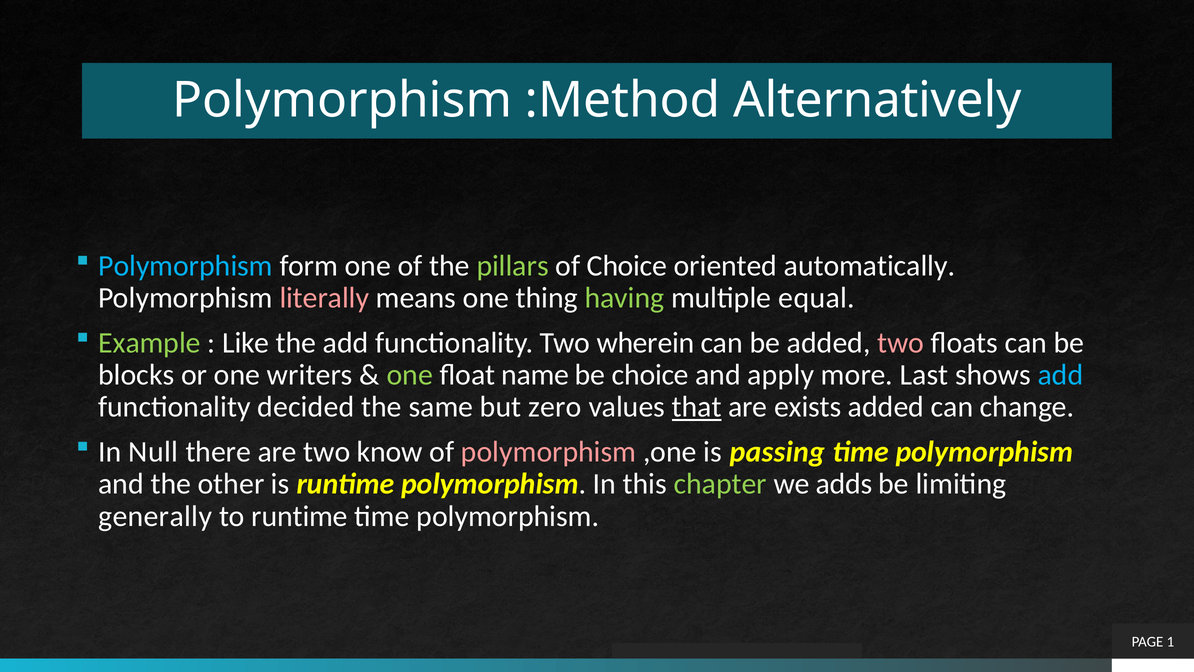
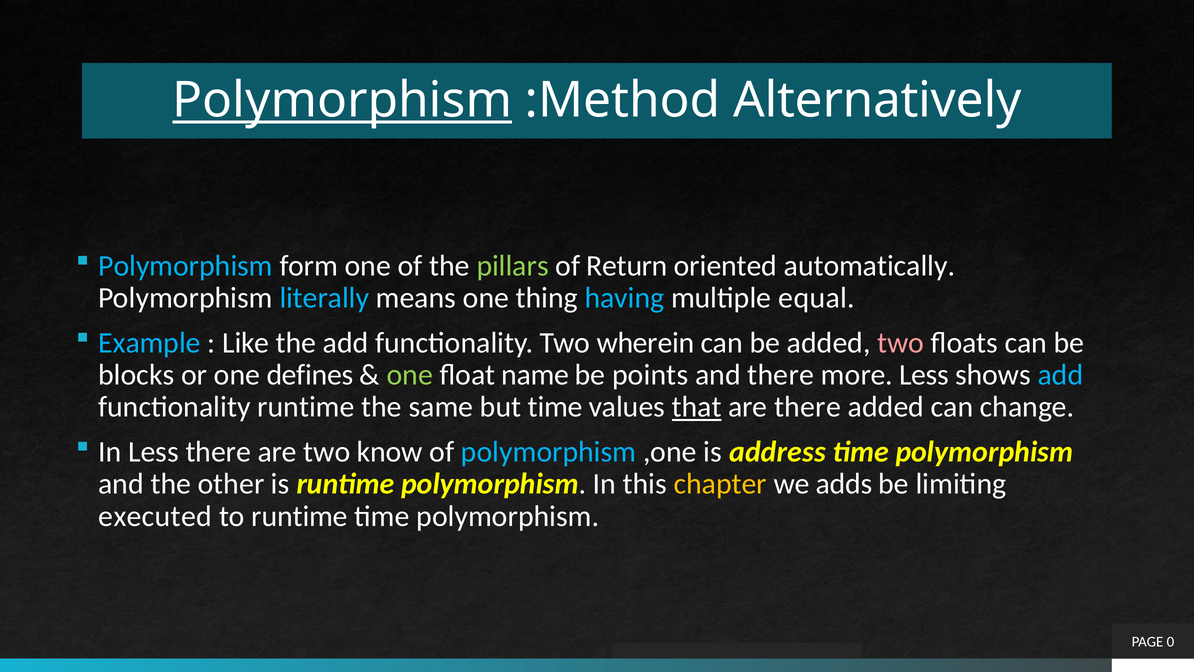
Polymorphism underline: none -> present (342, 100)
of Choice: Choice -> Return (627, 266)
literally colour: pink -> light blue (324, 298)
having colour: light green -> light blue (624, 298)
Example colour: light green -> light blue (149, 342)
writers: writers -> defines (310, 375)
be choice: choice -> points (650, 375)
and apply: apply -> there (781, 375)
more Last: Last -> Less (924, 375)
functionality decided: decided -> runtime (306, 407)
but zero: zero -> time (555, 407)
are exists: exists -> there (807, 407)
In Null: Null -> Less (153, 452)
polymorphism colour: pink -> light blue (549, 452)
passing: passing -> address (778, 452)
chapter colour: light green -> yellow (720, 484)
generally: generally -> executed (155, 516)
1: 1 -> 0 (1170, 641)
